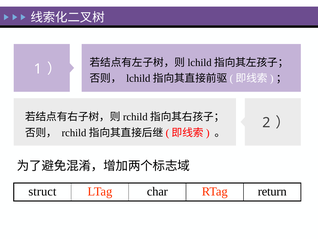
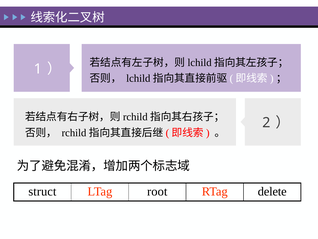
char: char -> root (157, 191)
return: return -> delete (272, 191)
